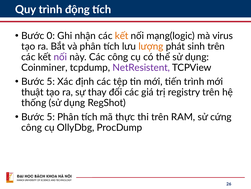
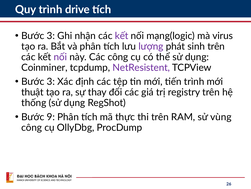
động: động -> drive (77, 10)
0: 0 -> 3 (51, 36)
kết colour: orange -> purple (122, 36)
lượng colour: orange -> purple (151, 46)
5: 5 -> 3 (51, 81)
5: 5 -> 9 (51, 117)
cứng: cứng -> vùng (221, 117)
